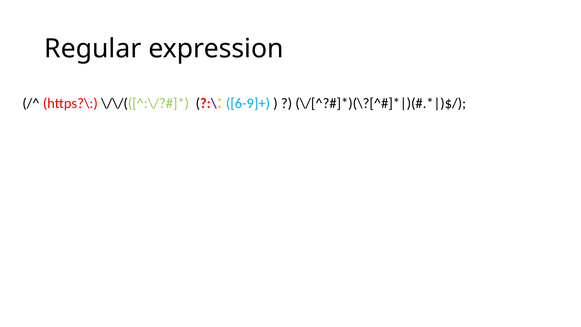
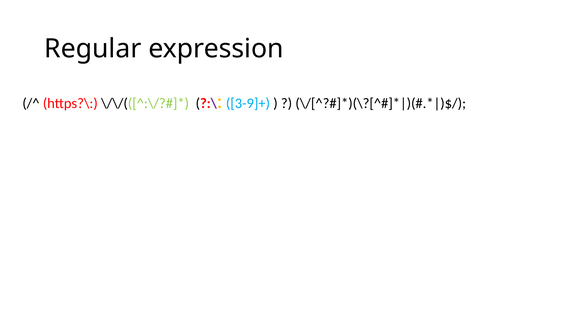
6-9]+: 6-9]+ -> 3-9]+ (248, 103)
